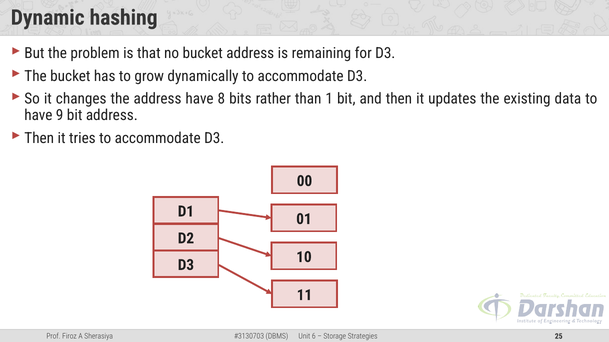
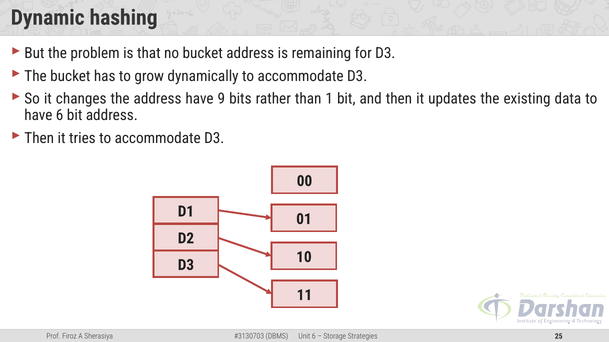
8: 8 -> 9 (221, 99)
have 9: 9 -> 6 (60, 116)
